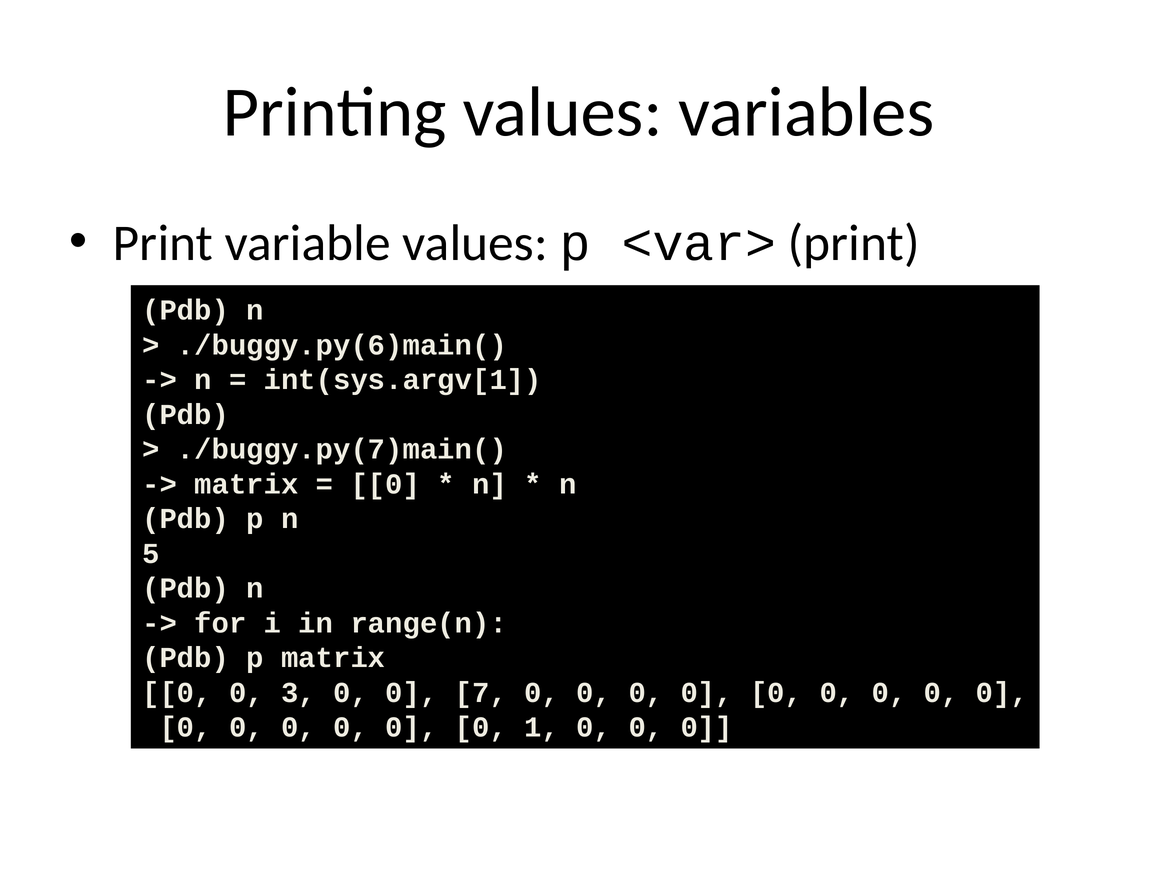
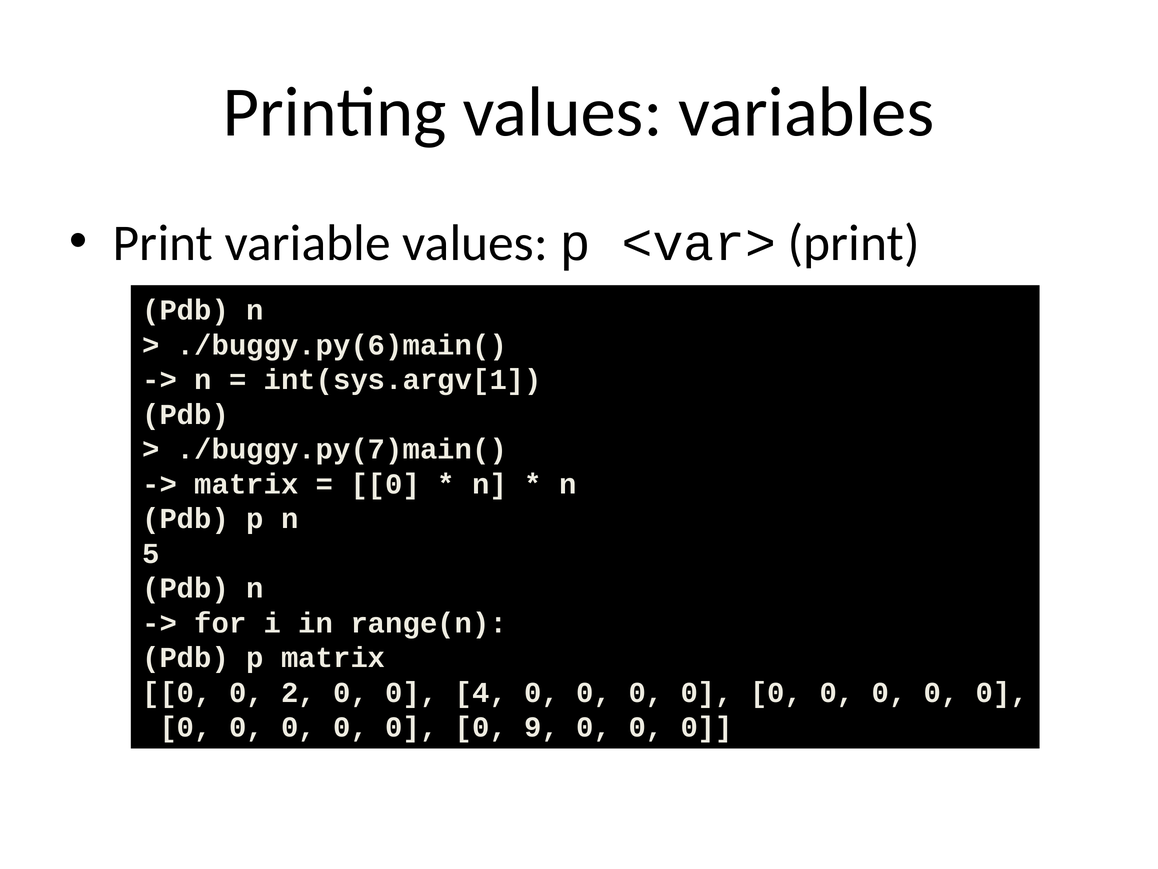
3: 3 -> 2 (298, 692)
7: 7 -> 4 (481, 692)
1: 1 -> 9 (542, 727)
